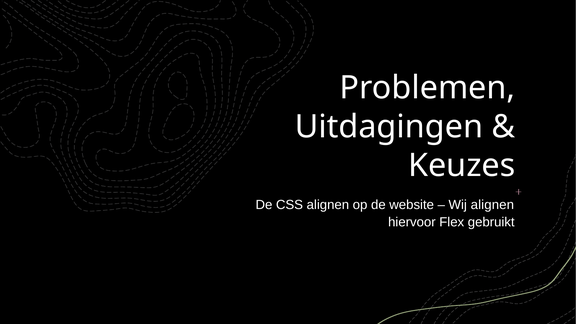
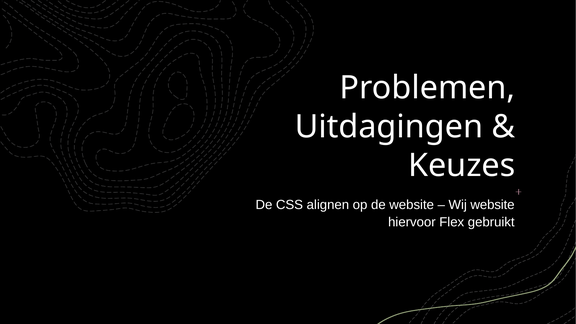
Wij alignen: alignen -> website (493, 205)
